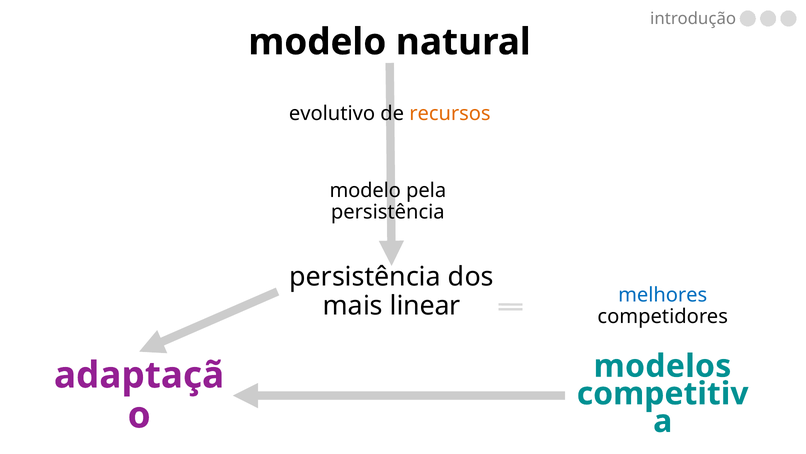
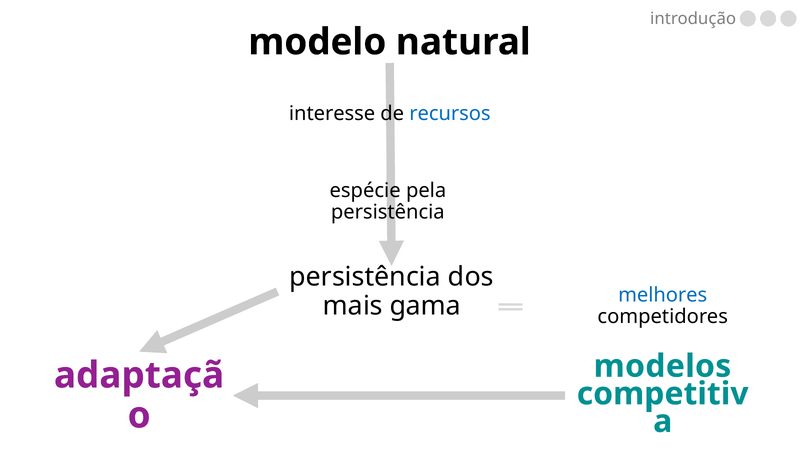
evolutivo: evolutivo -> interesse (332, 114)
recursos colour: orange -> blue (450, 114)
modelo: modelo -> espécie (365, 190)
linear: linear -> gama (425, 305)
